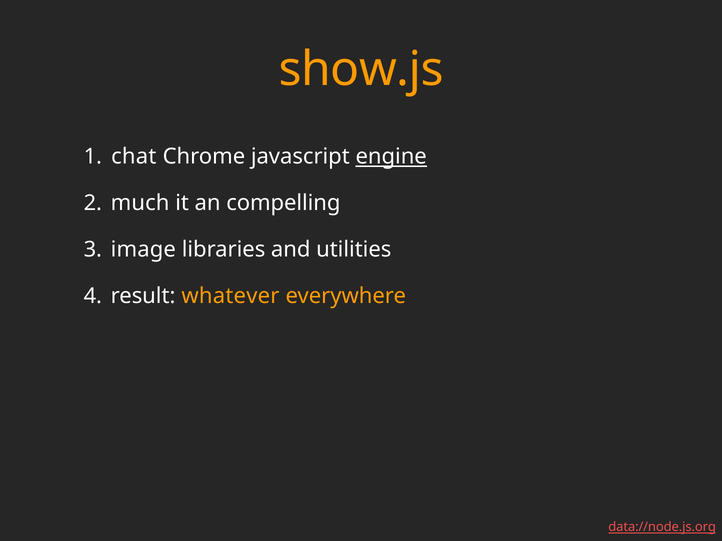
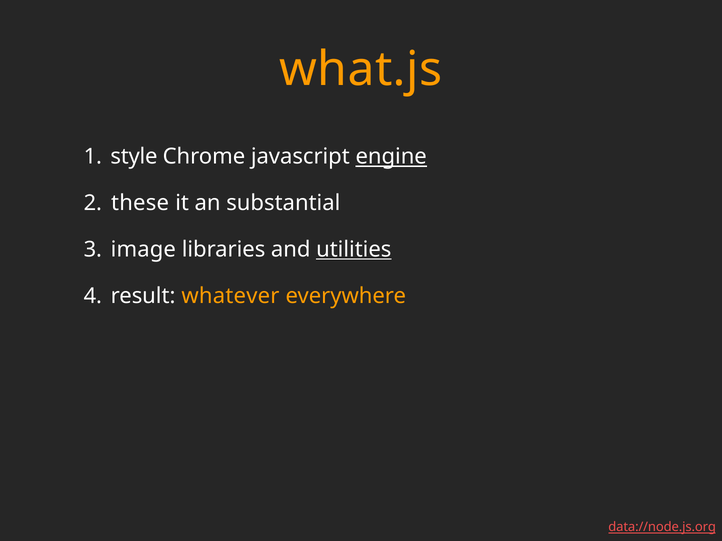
show.js: show.js -> what.js (361, 69)
chat: chat -> style (134, 157)
much: much -> these (140, 203)
compelling: compelling -> substantial (283, 203)
utilities underline: none -> present (354, 250)
